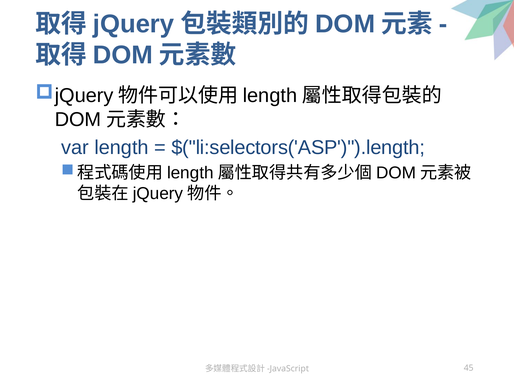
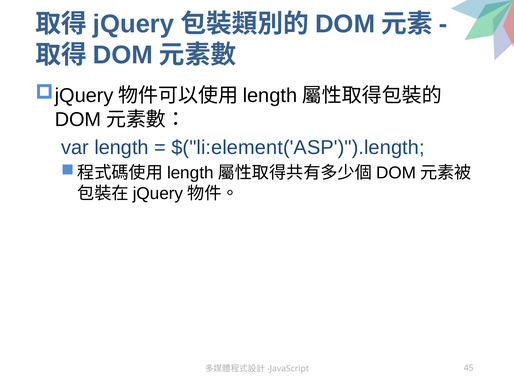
$("li:selectors('ASP')").length: $("li:selectors('ASP')").length -> $("li:element('ASP')").length (298, 147)
